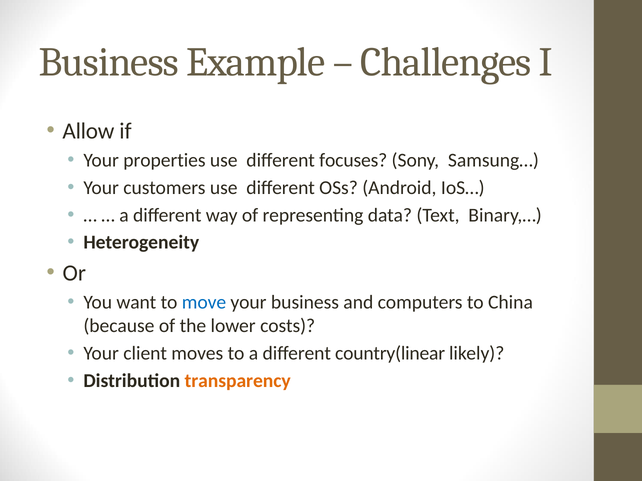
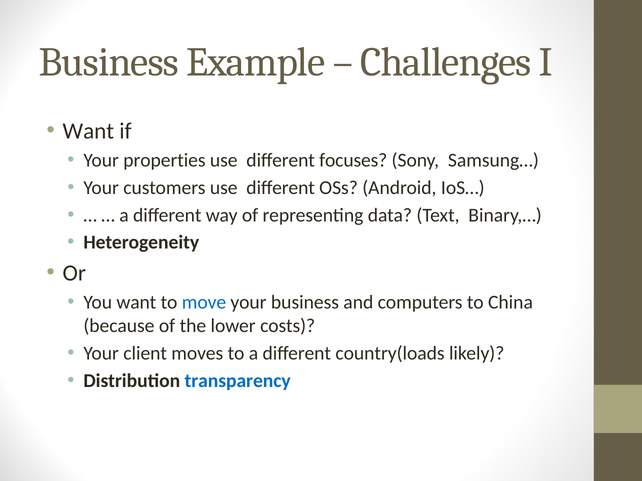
Allow: Allow -> Want (88, 131)
country(linear: country(linear -> country(loads (390, 354)
transparency colour: orange -> blue (238, 381)
